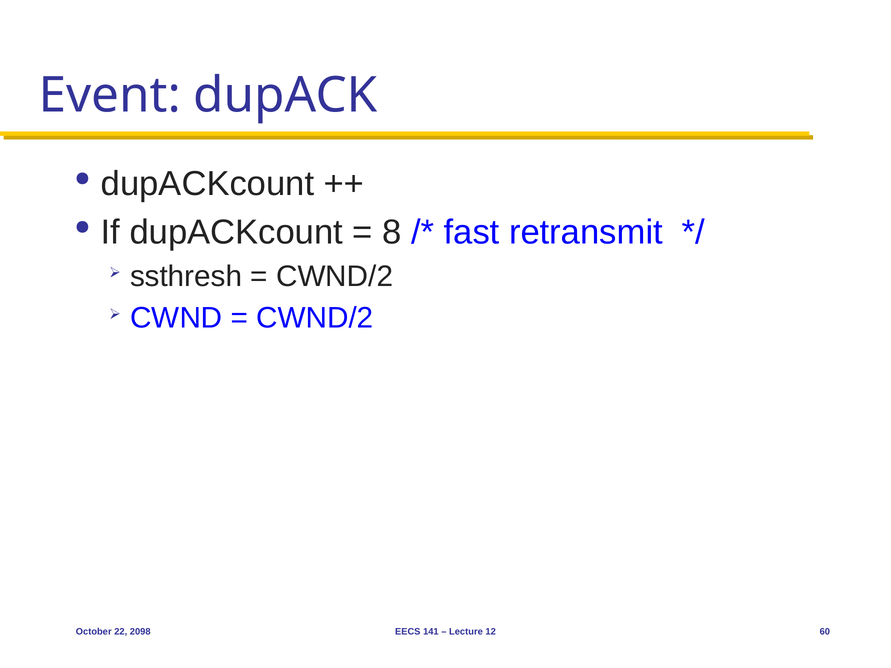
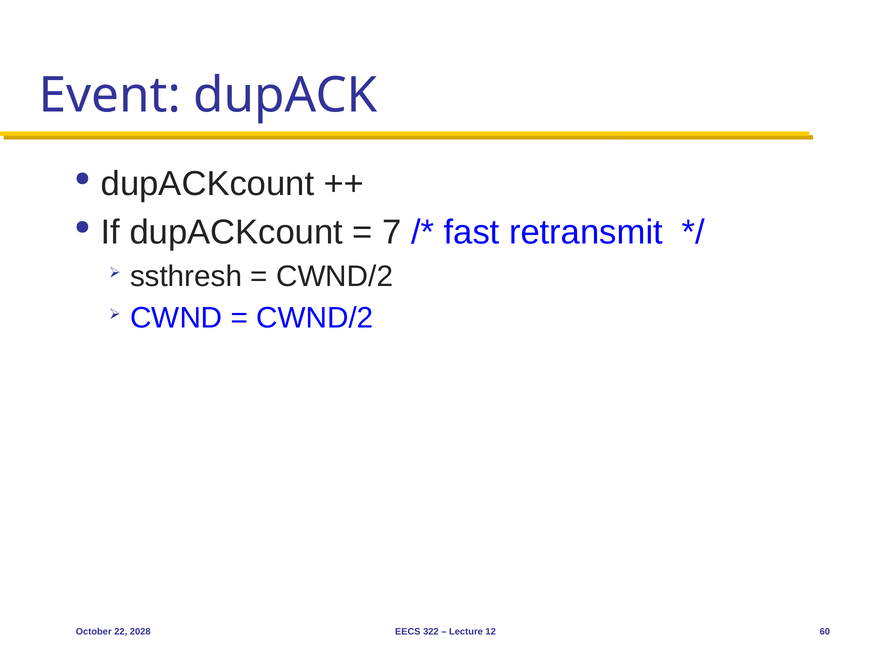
8: 8 -> 7 (392, 232)
2098: 2098 -> 2028 (140, 632)
141: 141 -> 322 (431, 632)
